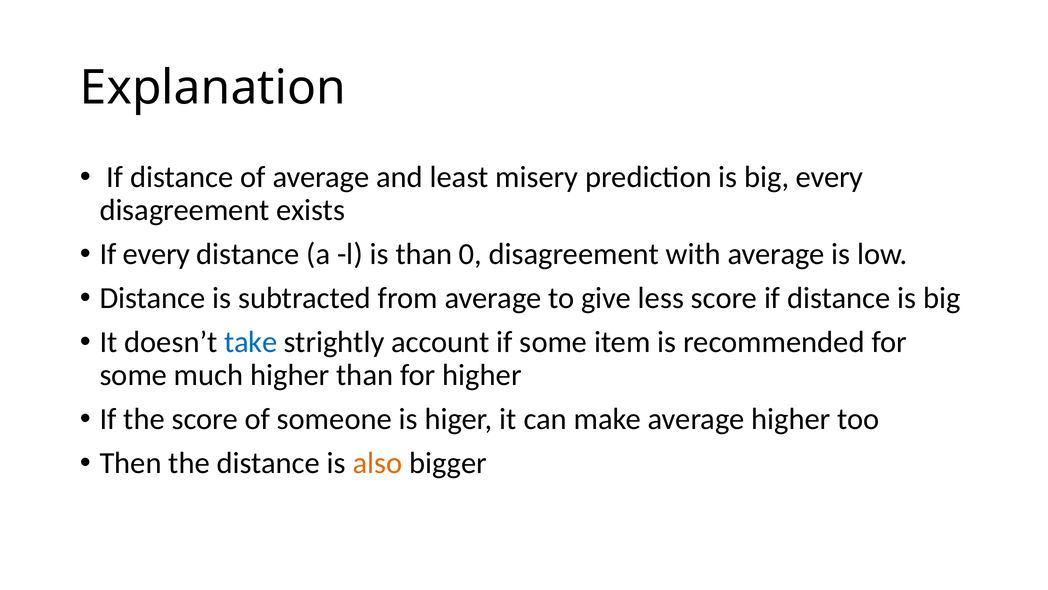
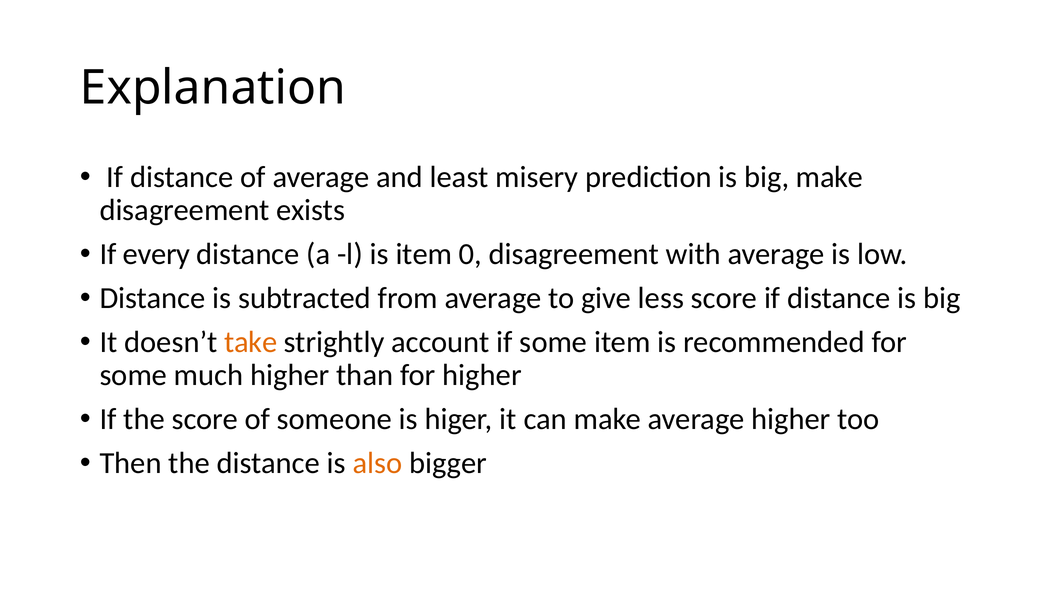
big every: every -> make (830, 177)
is than: than -> item (424, 254)
take colour: blue -> orange (251, 342)
